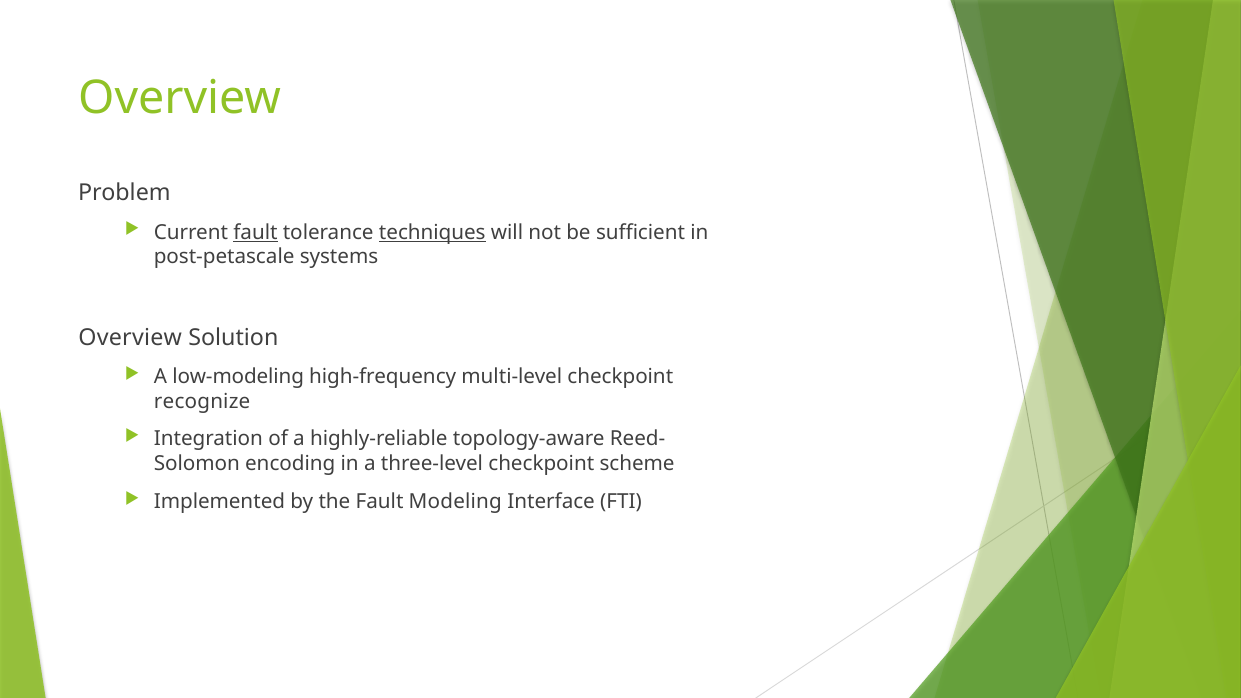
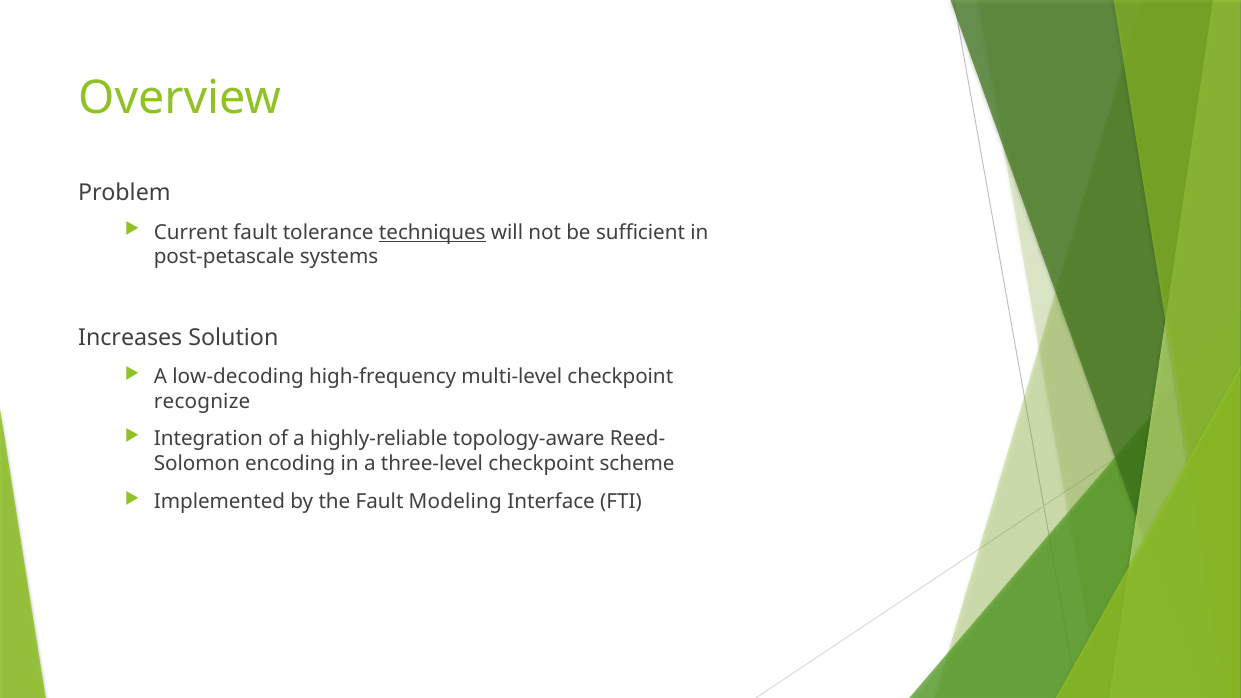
fault underline: present -> none (255, 232)
Overview: Overview -> Increases (130, 337)
low-modeling: low-modeling -> low-decoding (238, 377)
